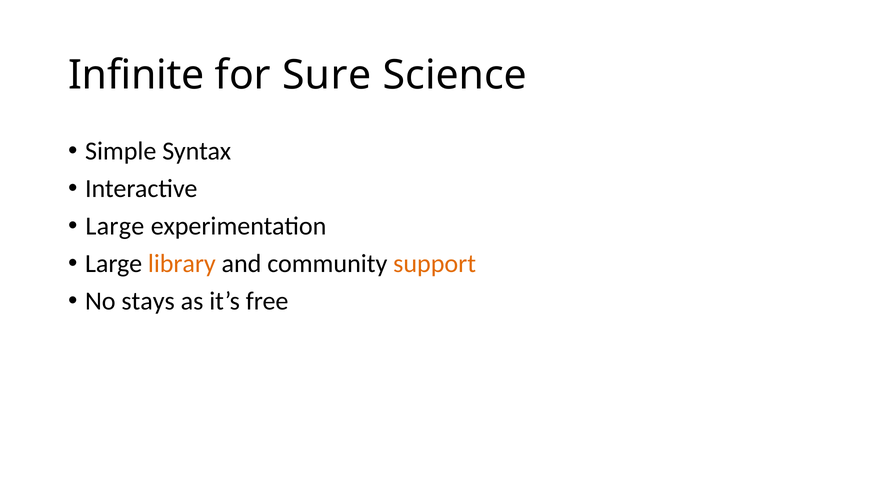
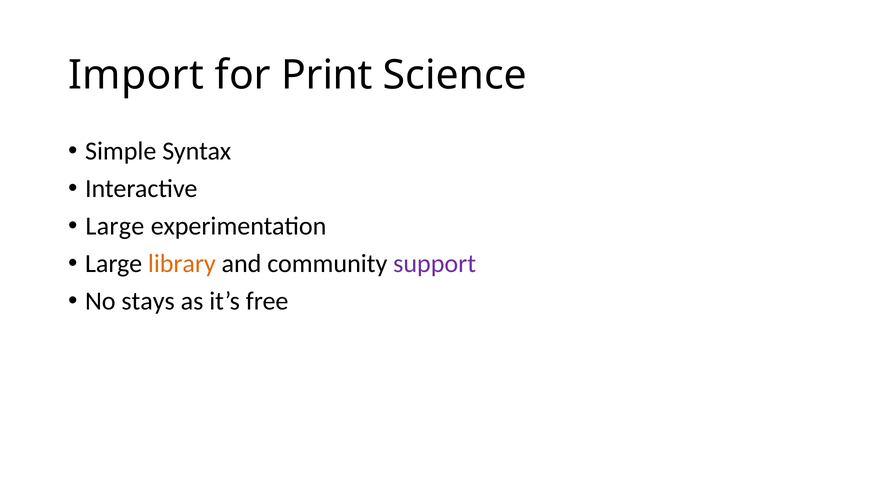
Infinite: Infinite -> Import (136, 75)
Sure: Sure -> Print (327, 75)
support colour: orange -> purple (435, 264)
